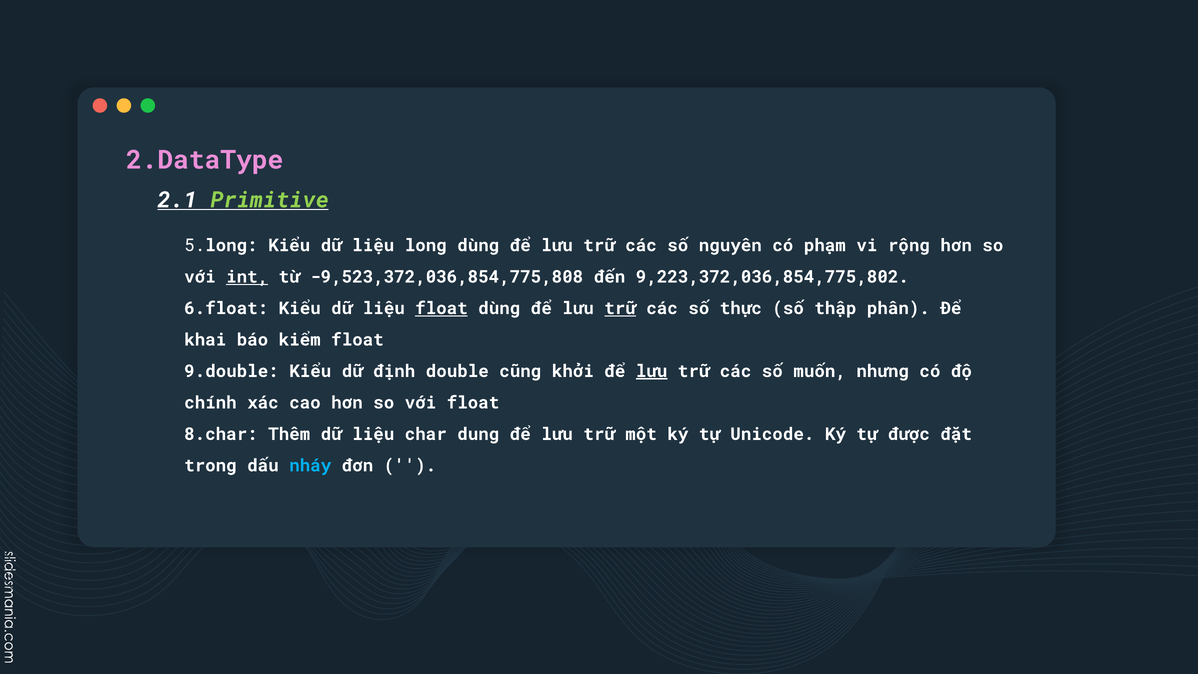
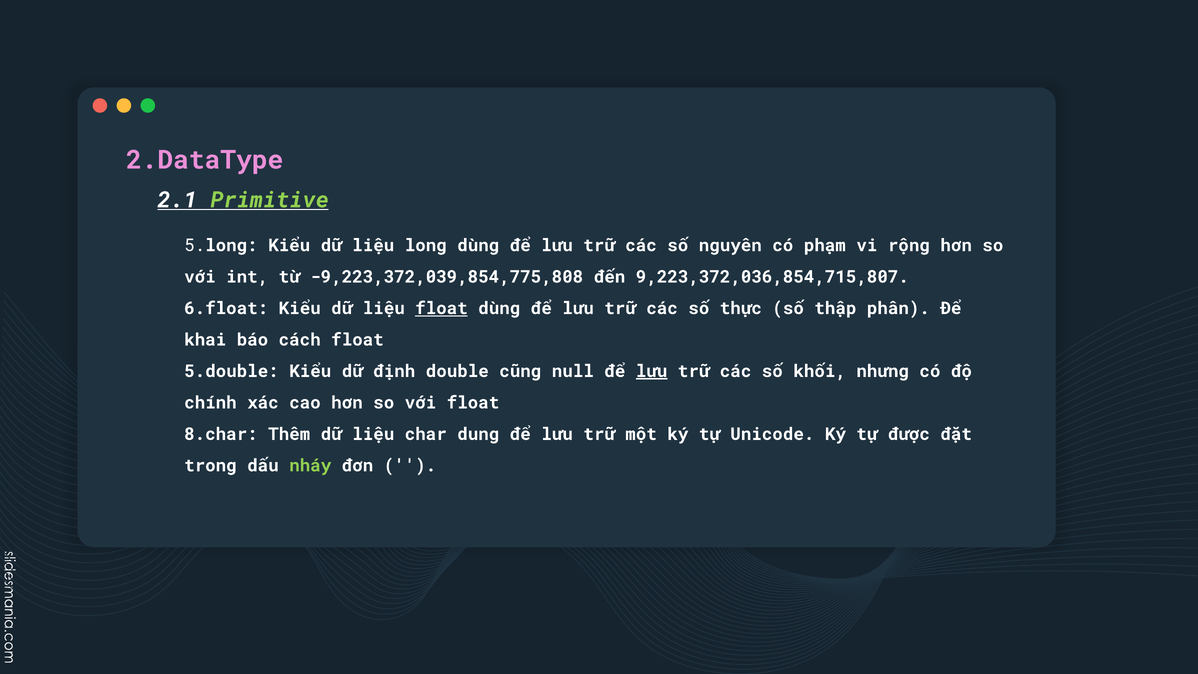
int underline: present -> none (247, 277)
-9,523,372,036,854,775,808: -9,523,372,036,854,775,808 -> -9,223,372,039,854,775,808 (447, 277)
9,223,372,036,854,775,802: 9,223,372,036,854,775,802 -> 9,223,372,036,854,715,807 (772, 277)
trữ underline: present -> none (620, 308)
kiểm: kiểm -> cách (300, 340)
9.double: 9.double -> 5.double (231, 371)
khởi: khởi -> null (573, 371)
muốn: muốn -> khối (820, 371)
nháy colour: light blue -> light green (310, 465)
